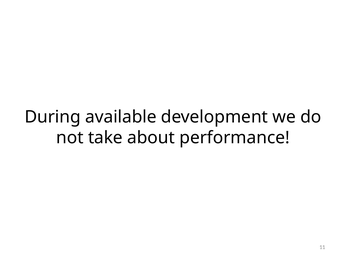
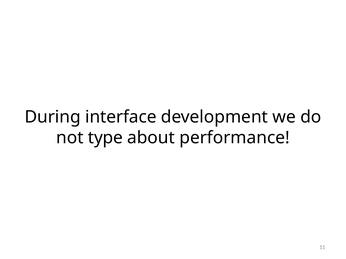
available: available -> interface (121, 117)
take: take -> type (105, 138)
